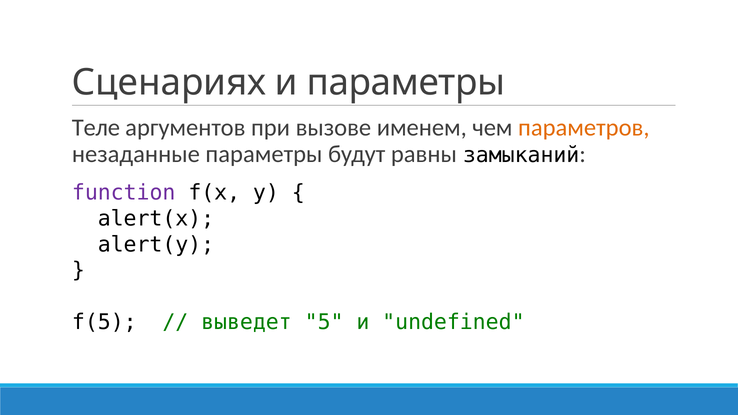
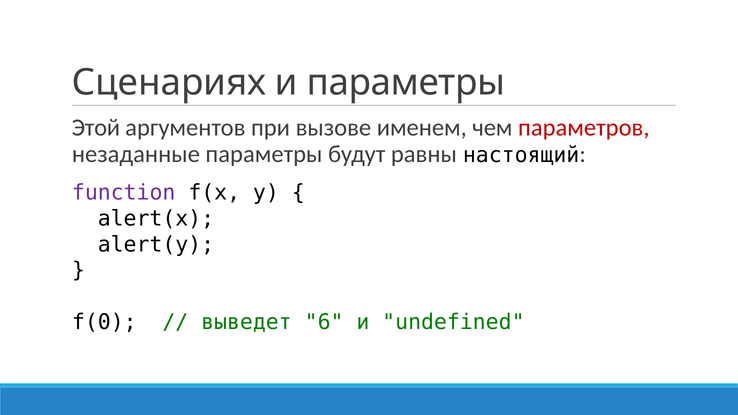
Теле: Теле -> Этой (96, 128)
параметров colour: orange -> red (584, 128)
замыканий: замыканий -> настоящий (521, 155)
f(5: f(5 -> f(0 (104, 322)
5: 5 -> 6 (324, 322)
